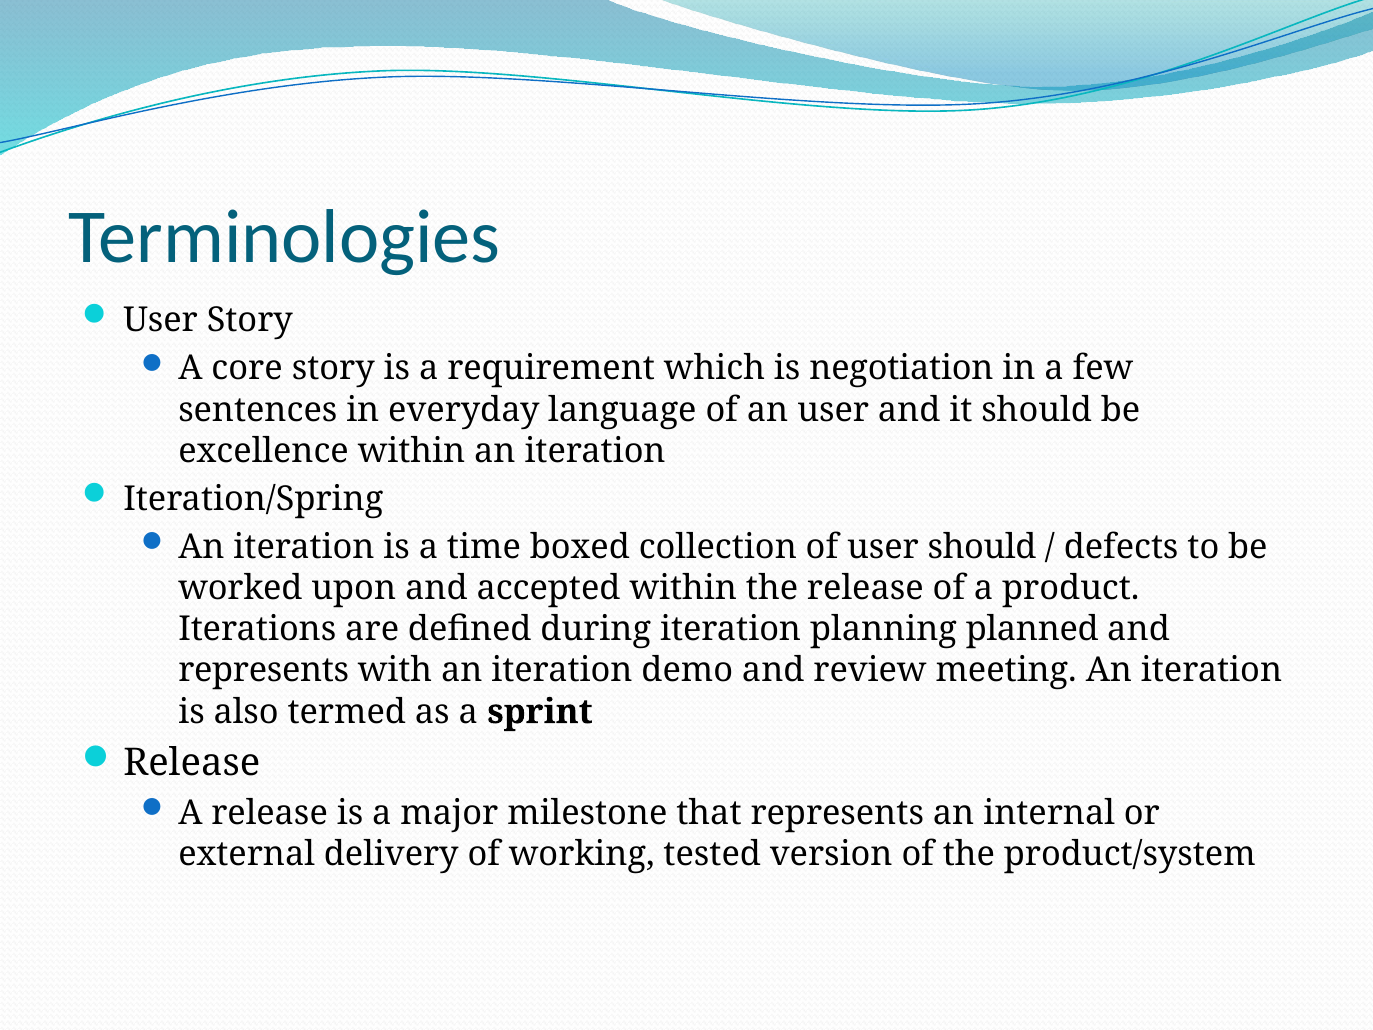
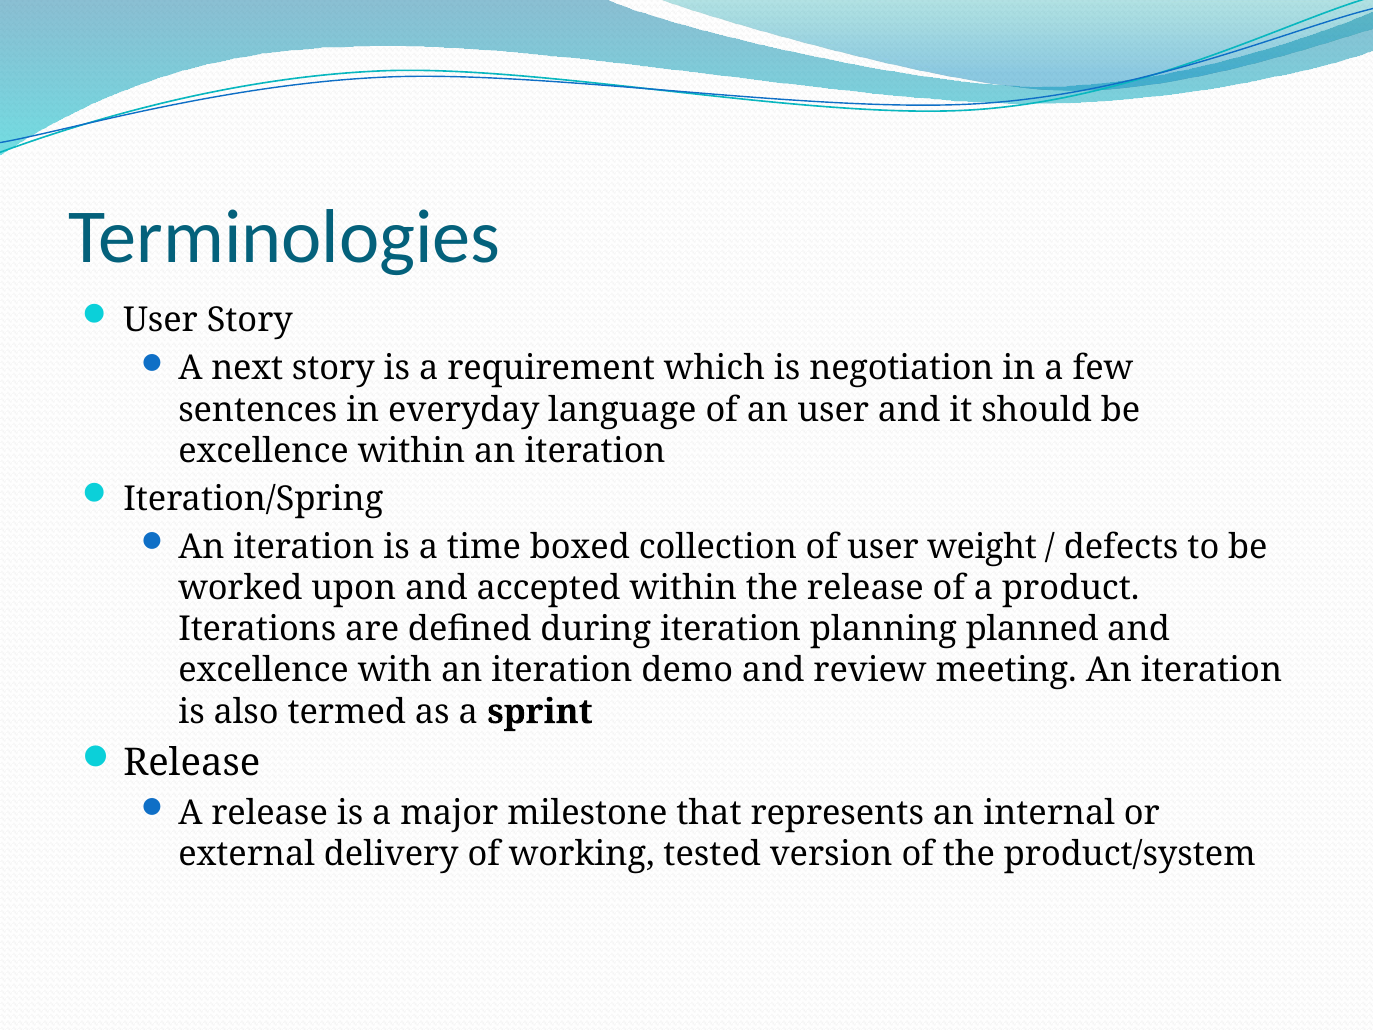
core: core -> next (247, 368)
user should: should -> weight (982, 547)
represents: represents -> excellence (264, 670)
